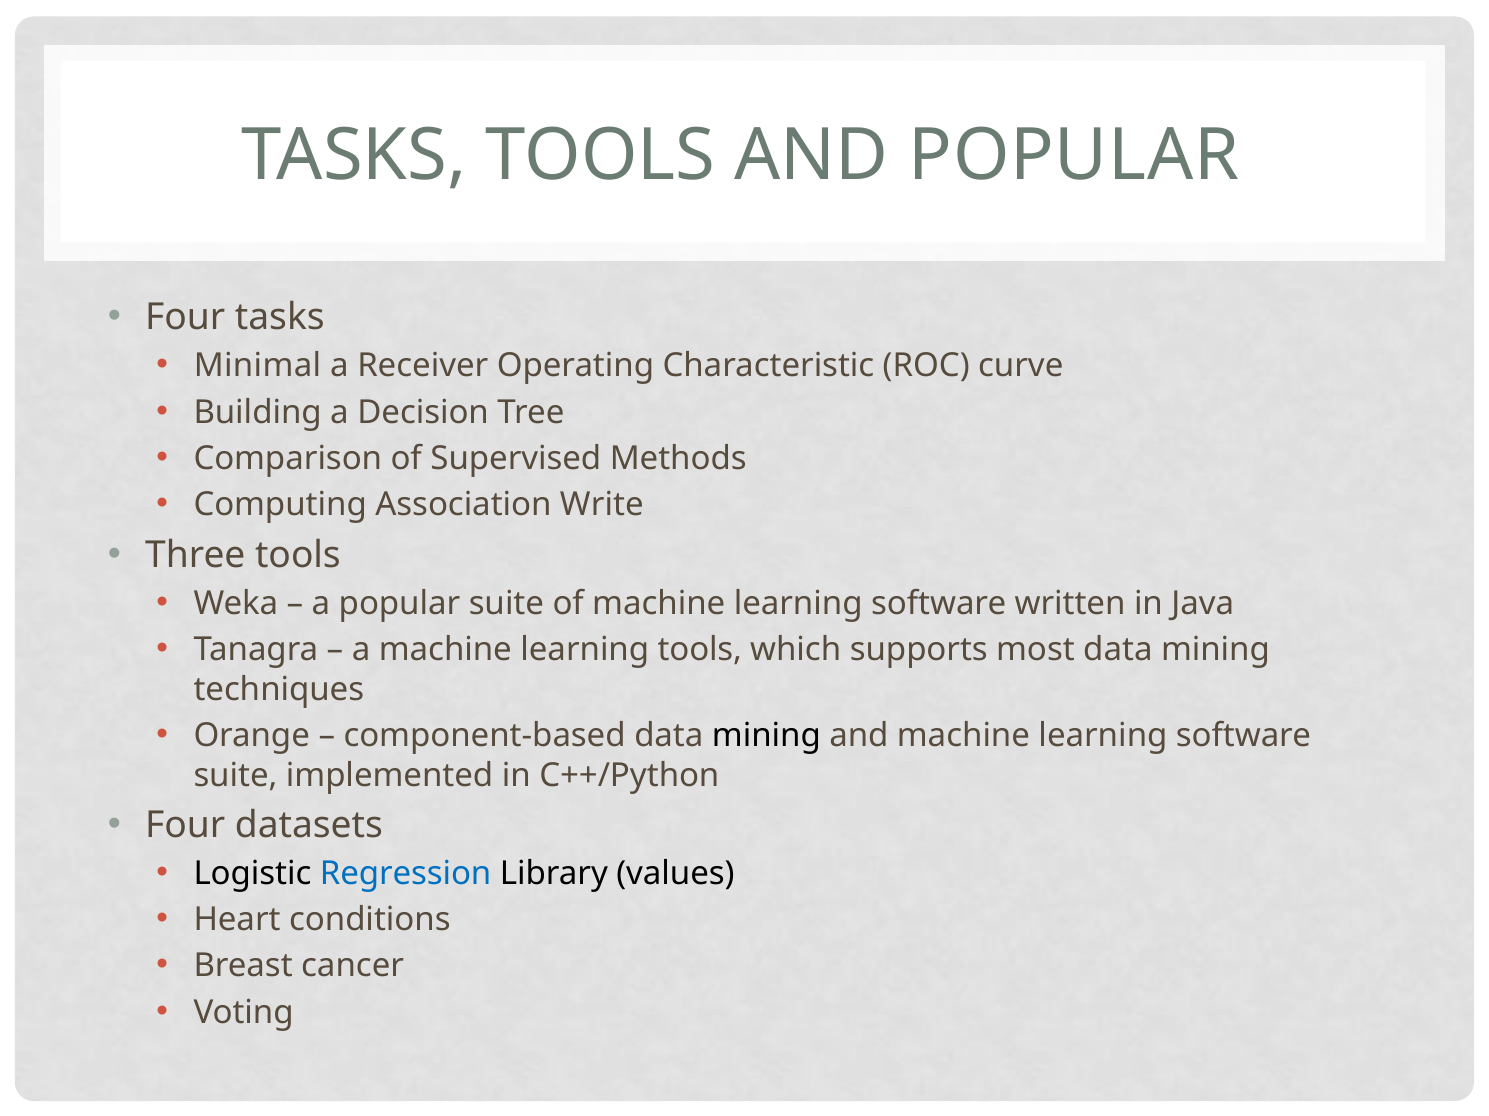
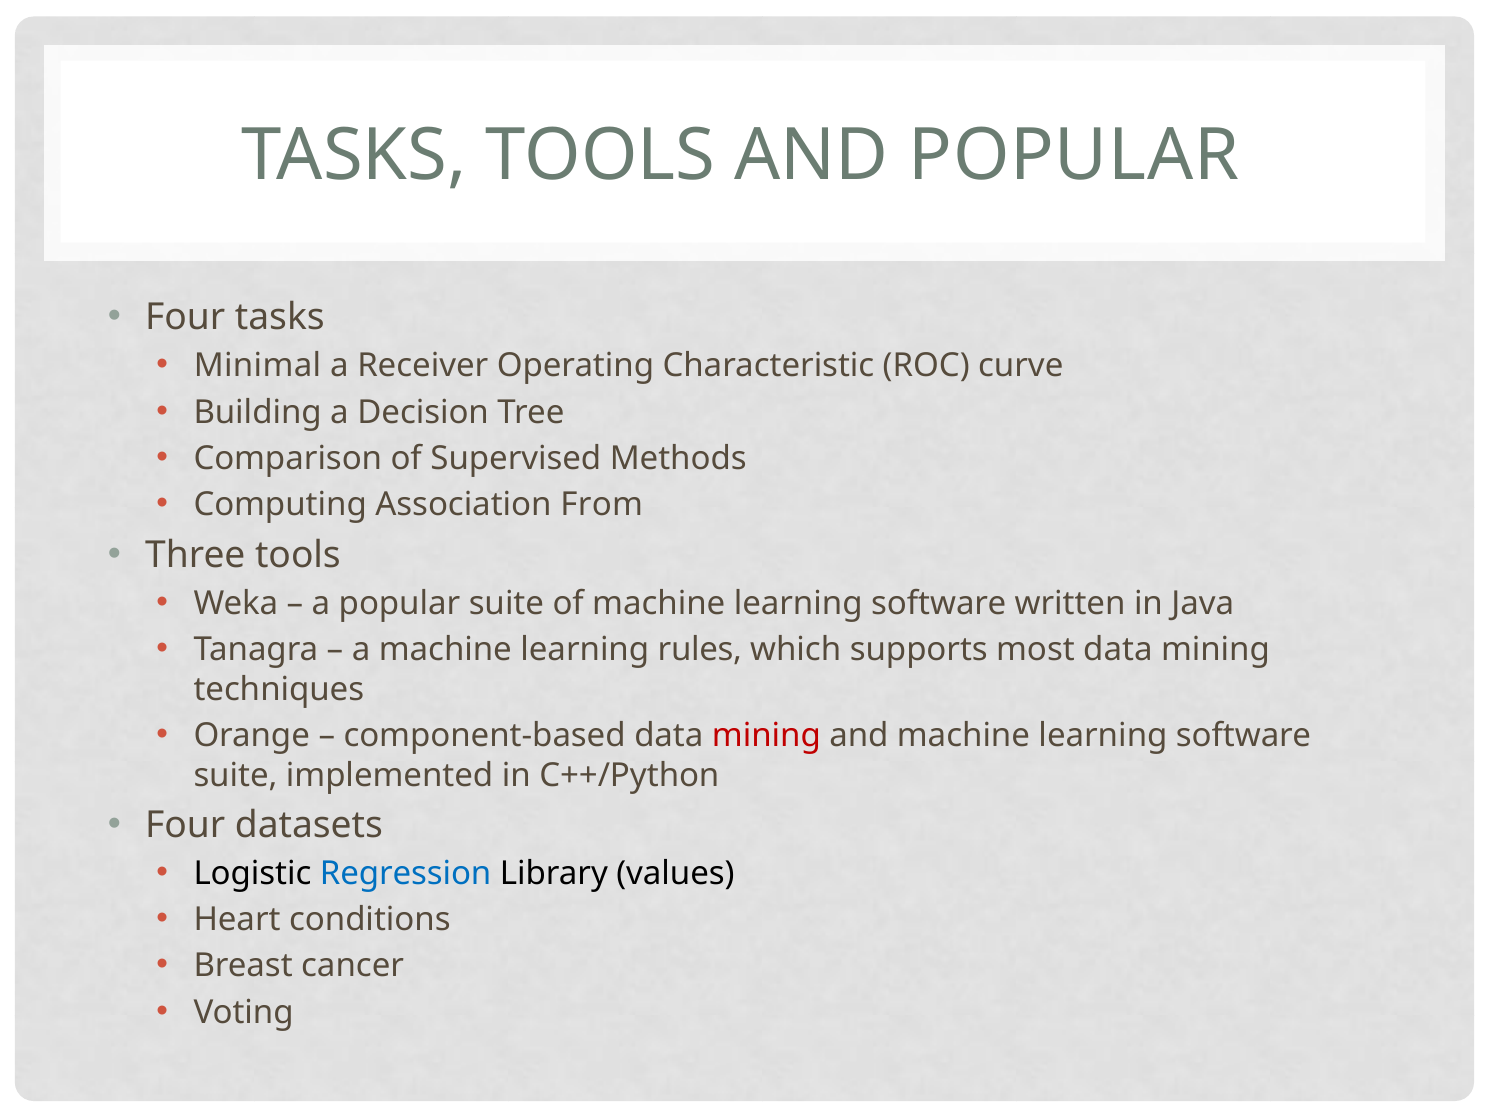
Write: Write -> From (602, 505)
learning tools: tools -> rules (700, 650)
mining colour: black -> red (766, 736)
